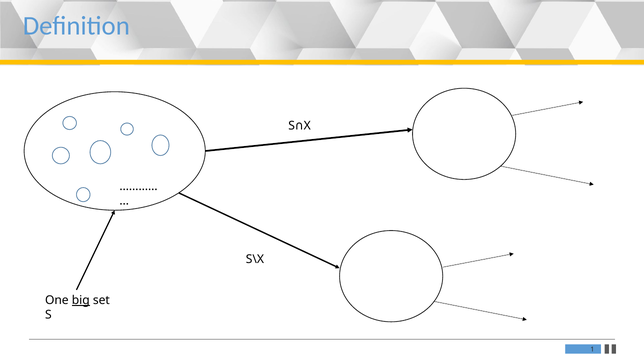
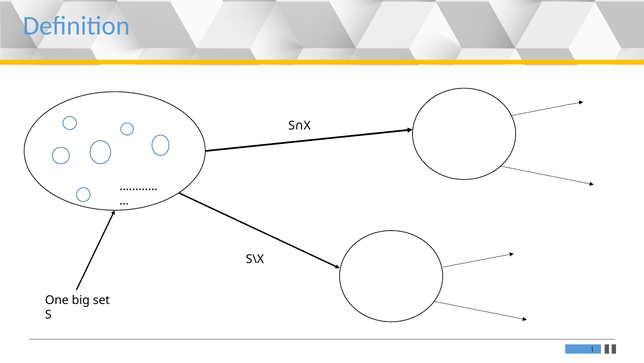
big underline: present -> none (81, 300)
